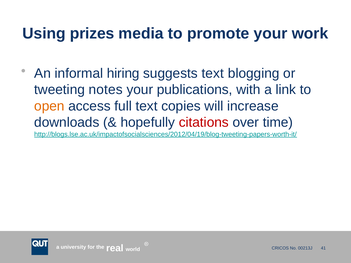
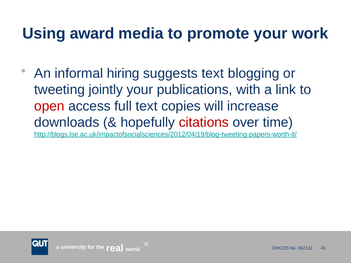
prizes: prizes -> award (92, 34)
notes: notes -> jointly (106, 90)
open colour: orange -> red (49, 106)
